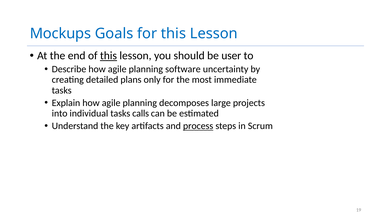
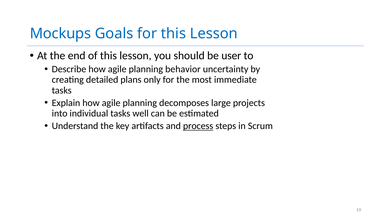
this underline: present -> none (108, 56)
software: software -> behavior (183, 69)
calls: calls -> well (141, 113)
